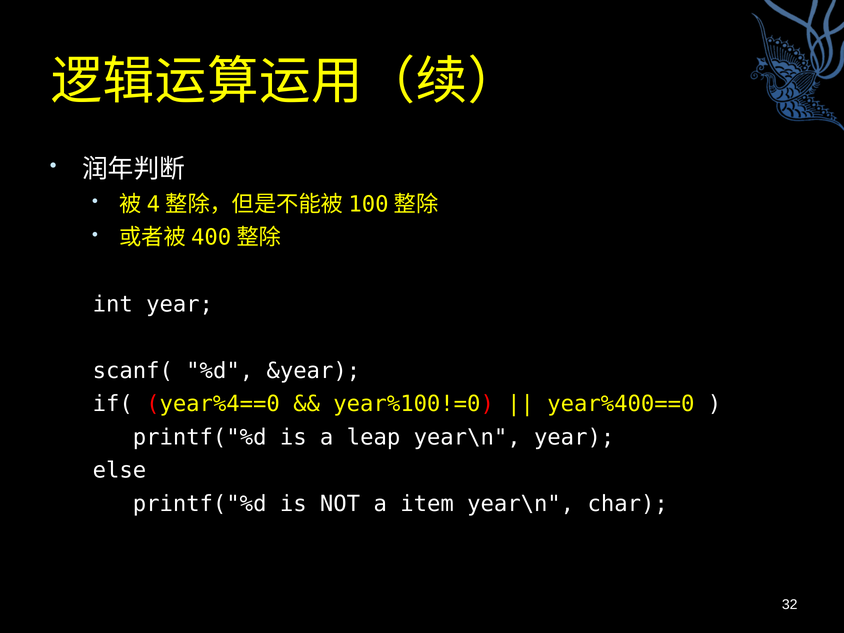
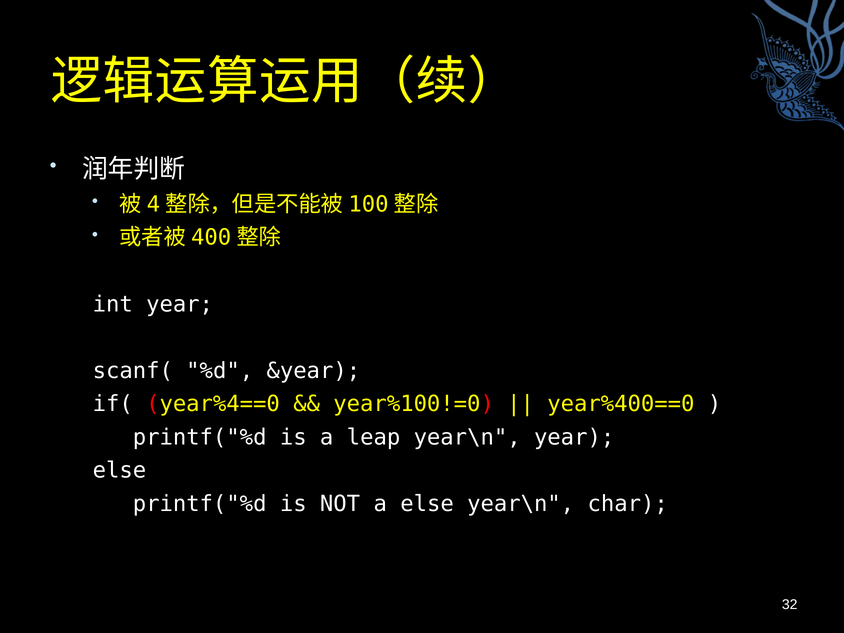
a item: item -> else (427, 504)
